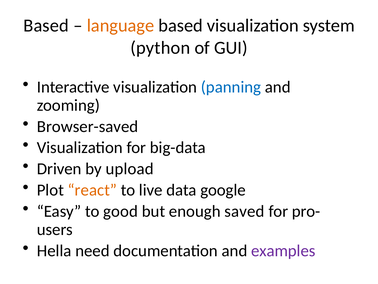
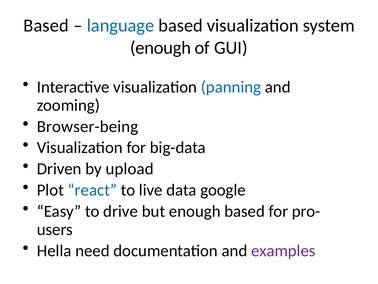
language colour: orange -> blue (120, 26)
python: python -> enough (160, 48)
Browser-saved: Browser-saved -> Browser-being (88, 126)
react colour: orange -> blue (92, 190)
good: good -> drive (121, 211)
enough saved: saved -> based (245, 211)
